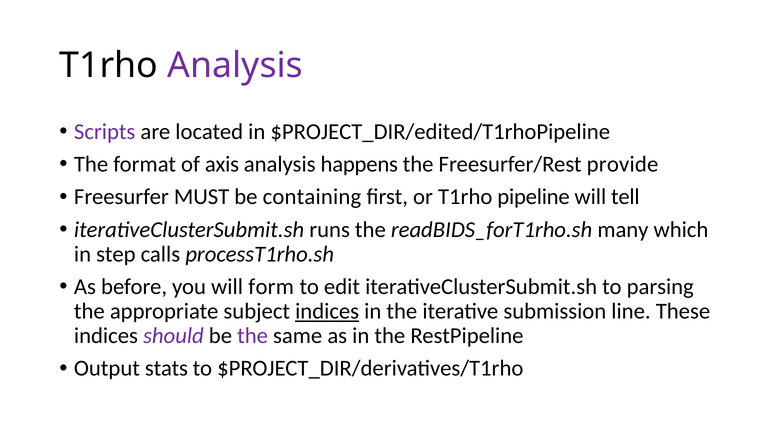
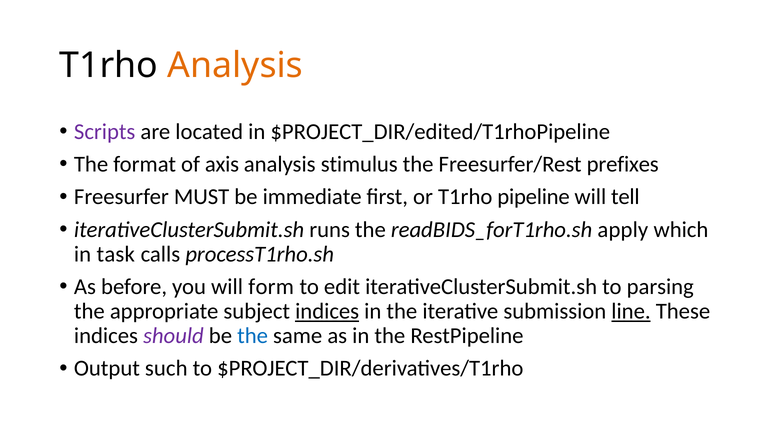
Analysis colour: purple -> orange (235, 65)
happens: happens -> stimulus (359, 164)
provide: provide -> prefixes (623, 164)
containing: containing -> immediate (312, 197)
many: many -> apply (623, 230)
step: step -> task (116, 254)
line underline: none -> present (631, 311)
the colour: purple -> blue (253, 336)
stats: stats -> such (166, 369)
